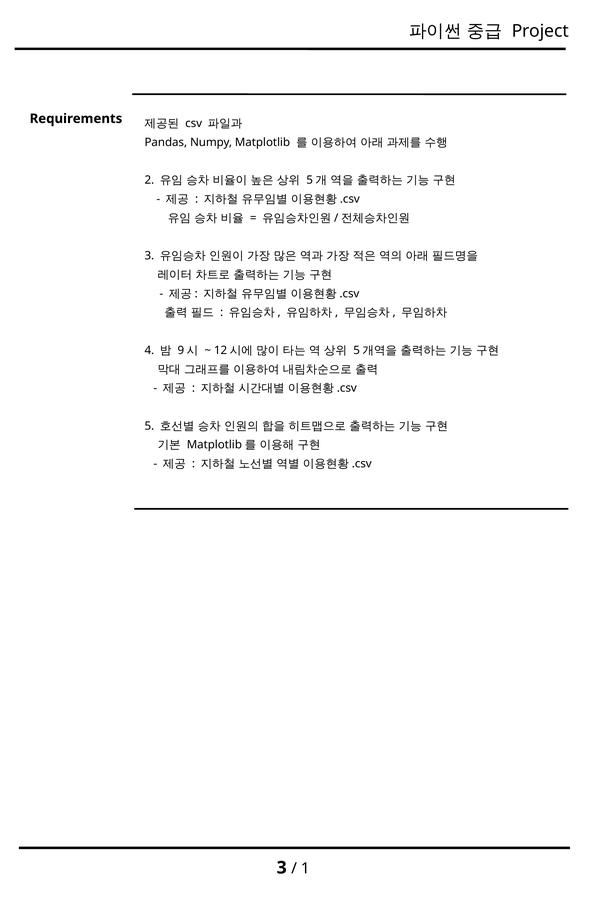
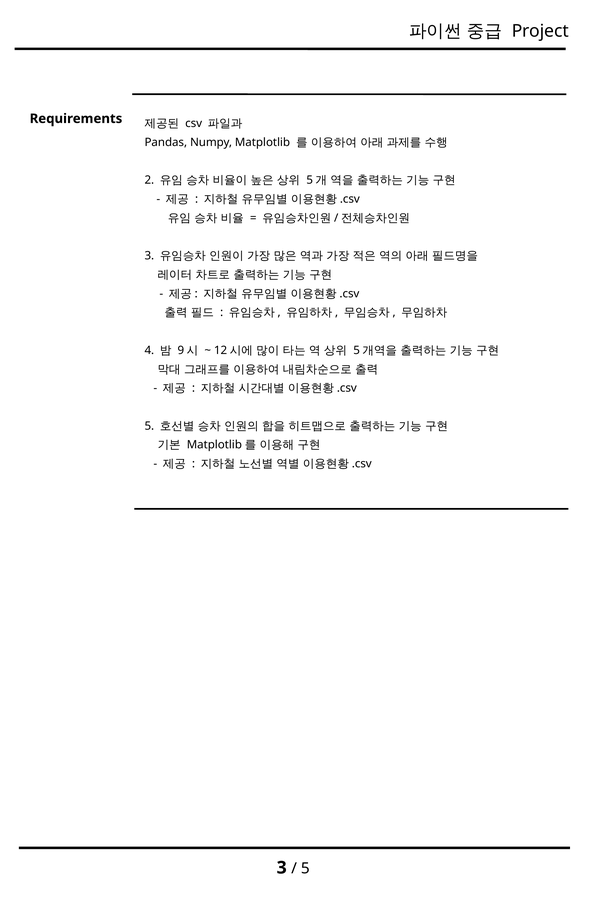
1: 1 -> 5 (305, 869)
